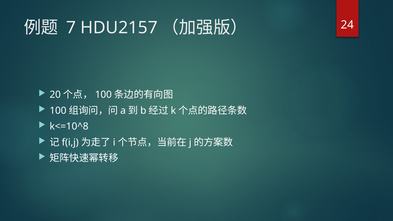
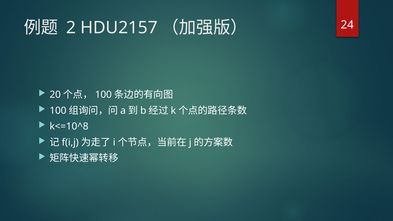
7: 7 -> 2 (71, 28)
